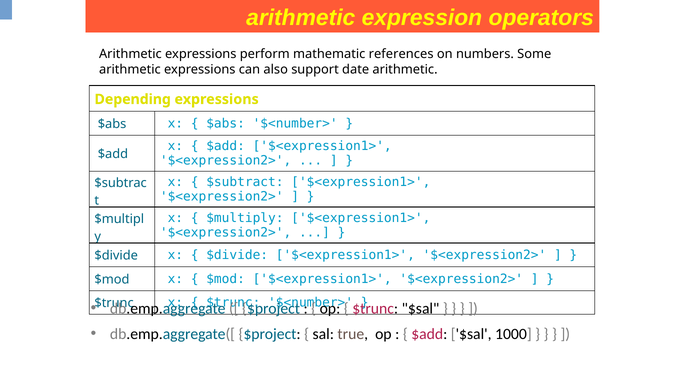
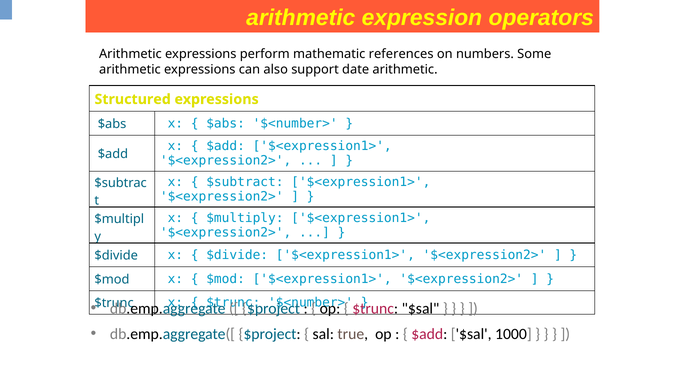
Depending: Depending -> Structured (133, 99)
